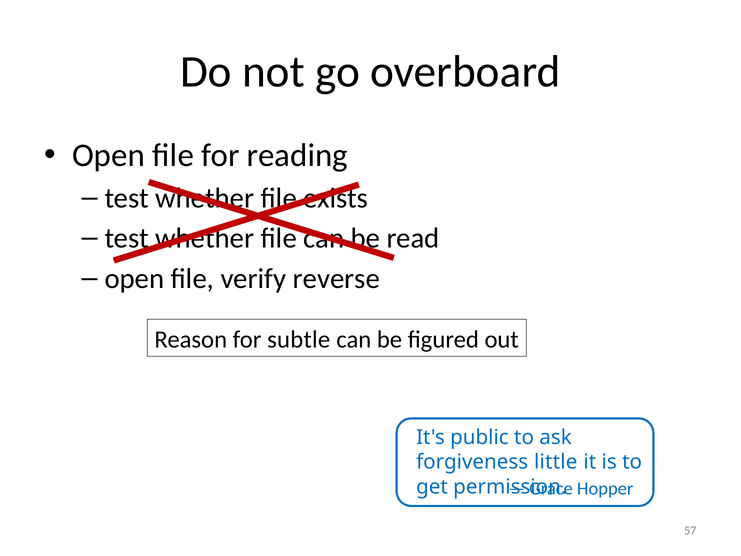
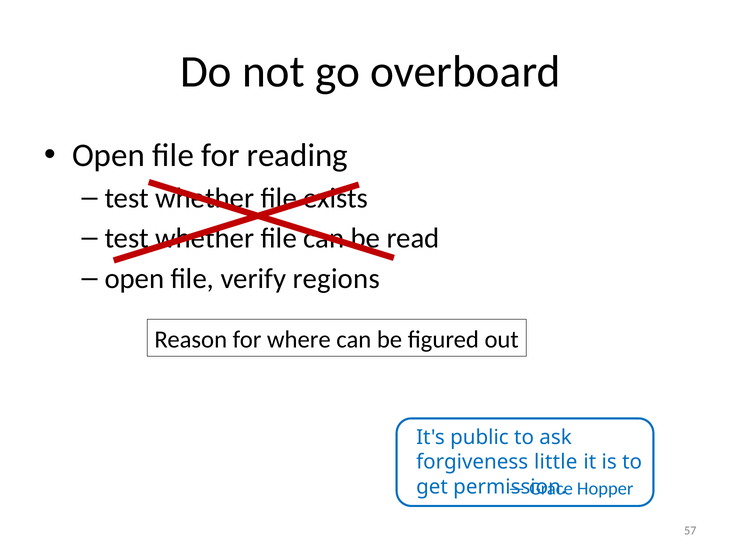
reverse: reverse -> regions (336, 279)
subtle: subtle -> where (299, 340)
